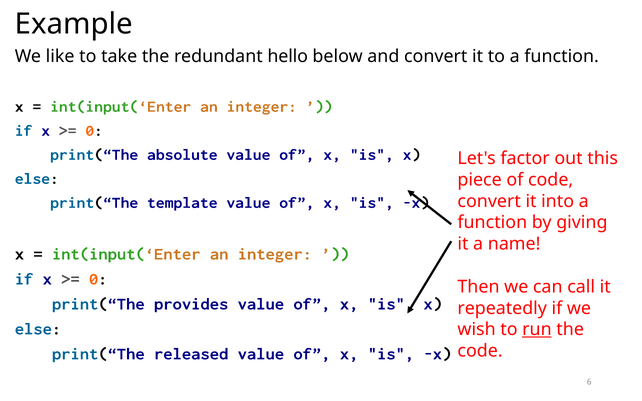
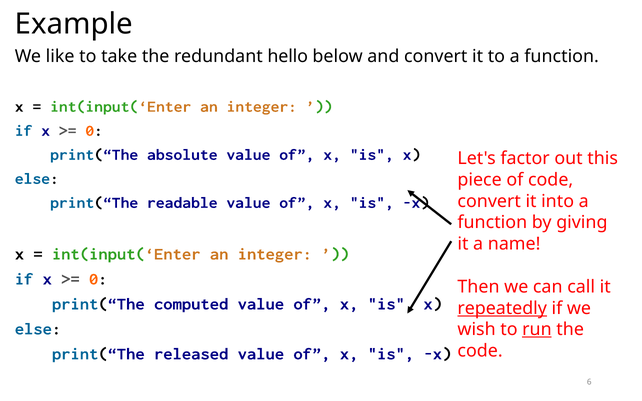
template: template -> readable (182, 203)
provides: provides -> computed (191, 304)
repeatedly underline: none -> present (502, 308)
